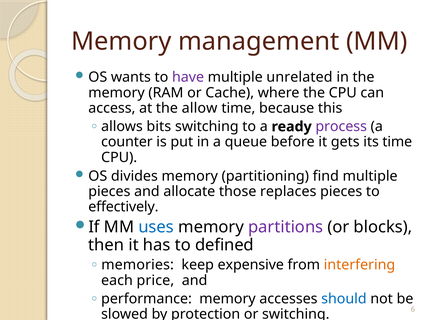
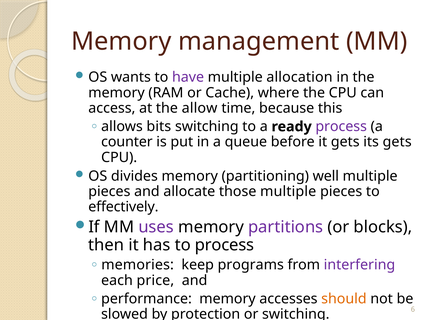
unrelated: unrelated -> allocation (299, 77)
its time: time -> gets (397, 142)
find: find -> well (326, 176)
those replaces: replaces -> multiple (288, 192)
uses colour: blue -> purple (156, 227)
to defined: defined -> process (225, 245)
expensive: expensive -> programs (251, 265)
interfering colour: orange -> purple (359, 265)
should colour: blue -> orange (344, 299)
